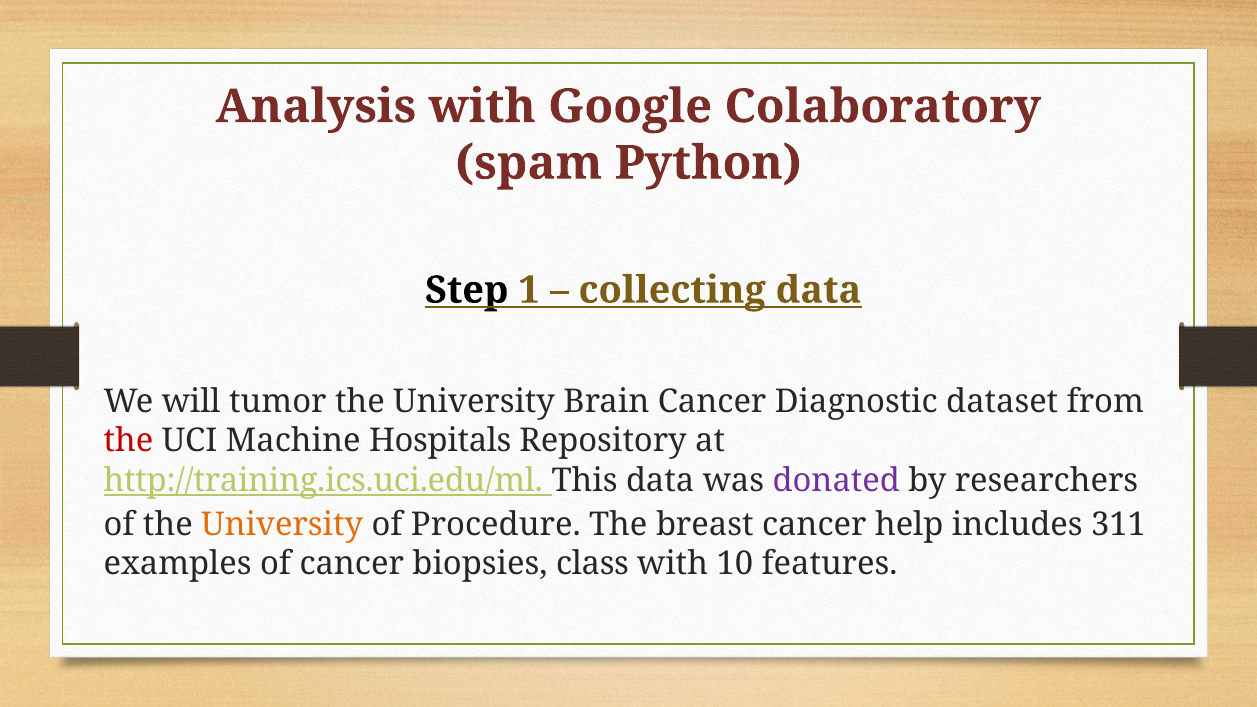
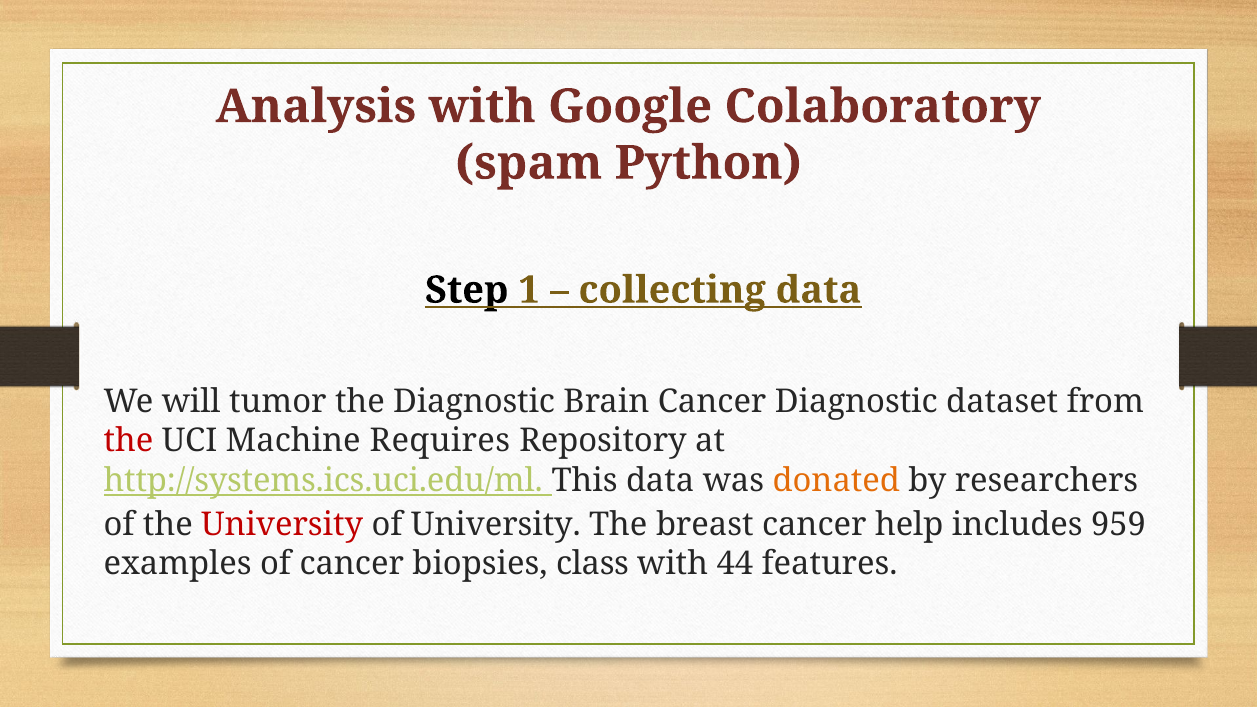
University: University -> Diagnostic (474, 402)
Hospitals: Hospitals -> Requires (440, 441)
http://training.ics.uci.edu/ml: http://training.ics.uci.edu/ml -> http://systems.ics.uci.edu/ml (323, 480)
donated colour: purple -> orange (836, 480)
University colour: orange -> red (282, 525)
of Procedure: Procedure -> University (496, 525)
311: 311 -> 959 (1119, 525)
10: 10 -> 44 (735, 564)
